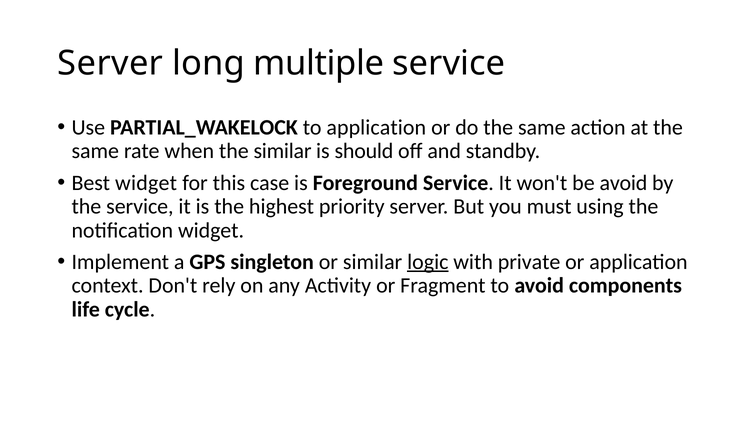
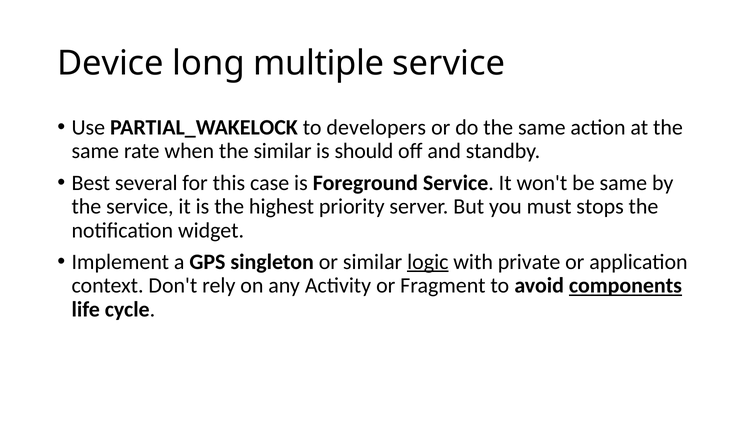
Server: Server -> Device (111, 63)
to application: application -> developers (376, 127)
Best widget: widget -> several (146, 183)
be avoid: avoid -> same (623, 183)
using: using -> stops (600, 206)
components underline: none -> present (625, 285)
